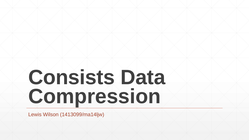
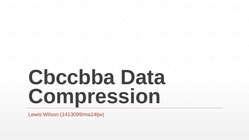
Consists: Consists -> Cbccbba (72, 78)
